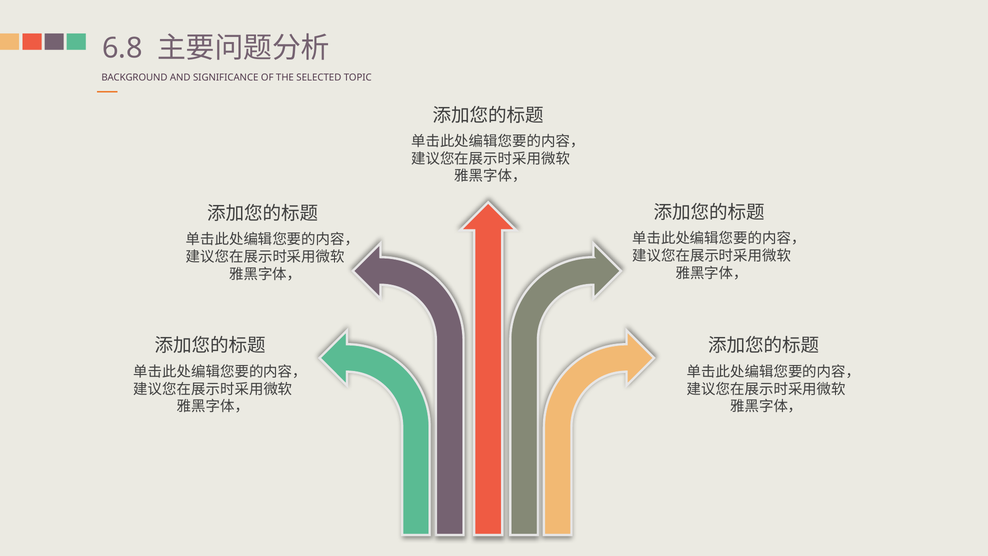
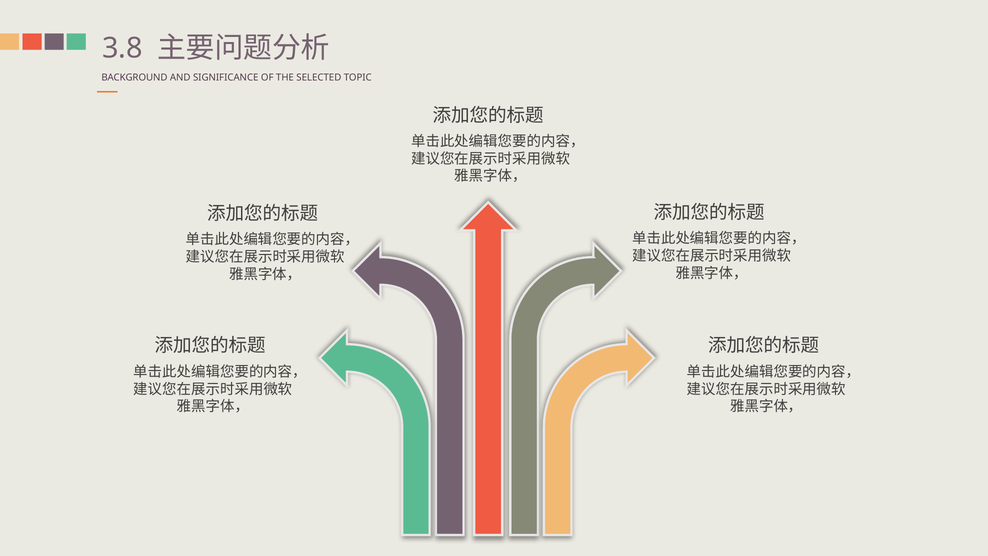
6.8: 6.8 -> 3.8 (122, 48)
